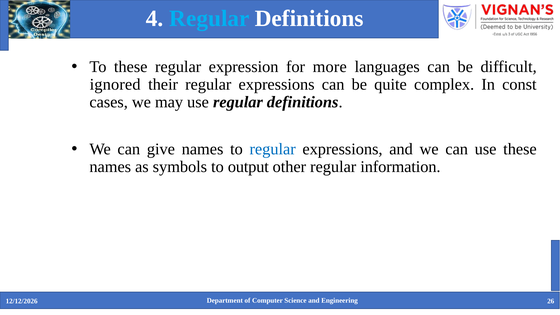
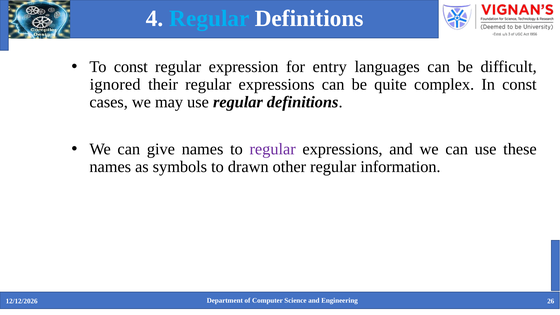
To these: these -> const (131, 67)
more: more -> entry (330, 67)
regular colour: blue -> purple (273, 149)
output: output -> drawn (248, 167)
